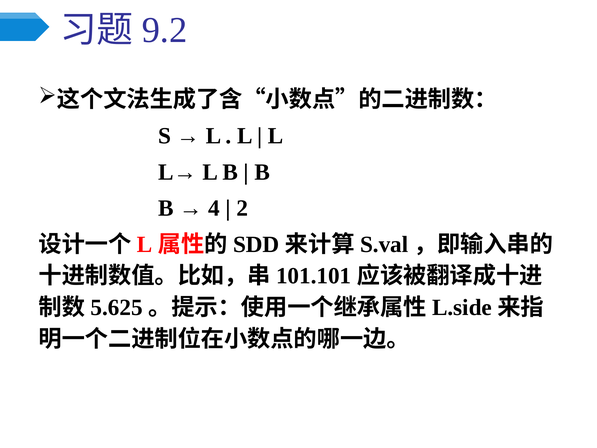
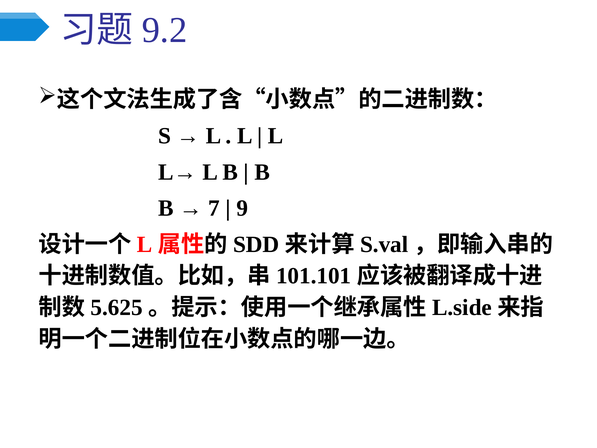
4: 4 -> 7 (214, 208)
2: 2 -> 9 (242, 208)
